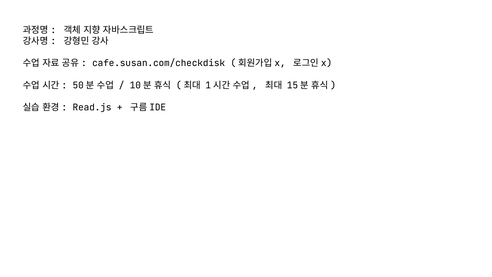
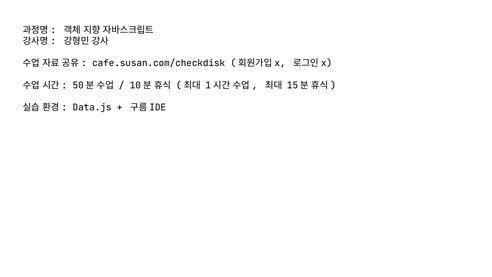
Read.js: Read.js -> Data.js (92, 107)
